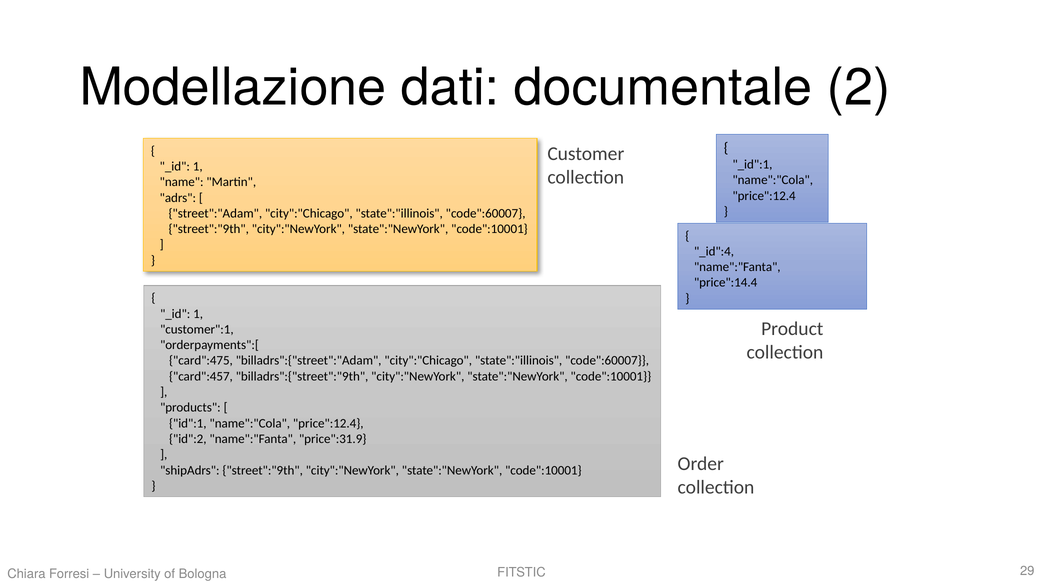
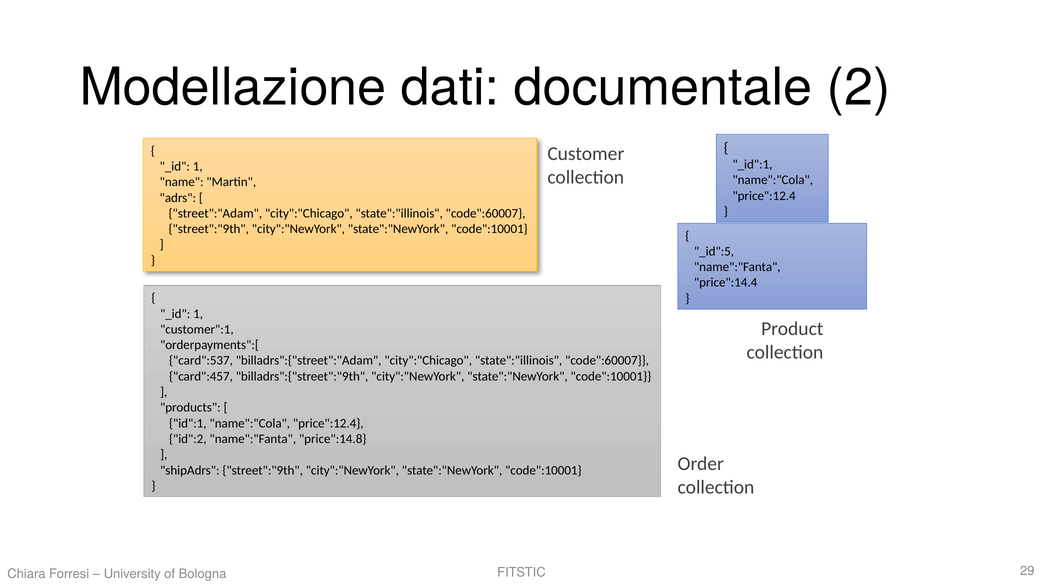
_id":4: _id":4 -> _id":5 (714, 251)
card":475: card":475 -> card":537 (201, 360)
price":31.9: price":31.9 -> price":14.8 (333, 439)
